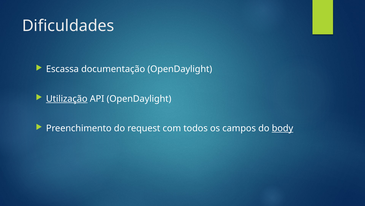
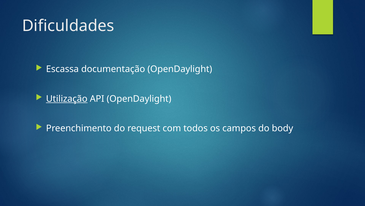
body underline: present -> none (282, 128)
